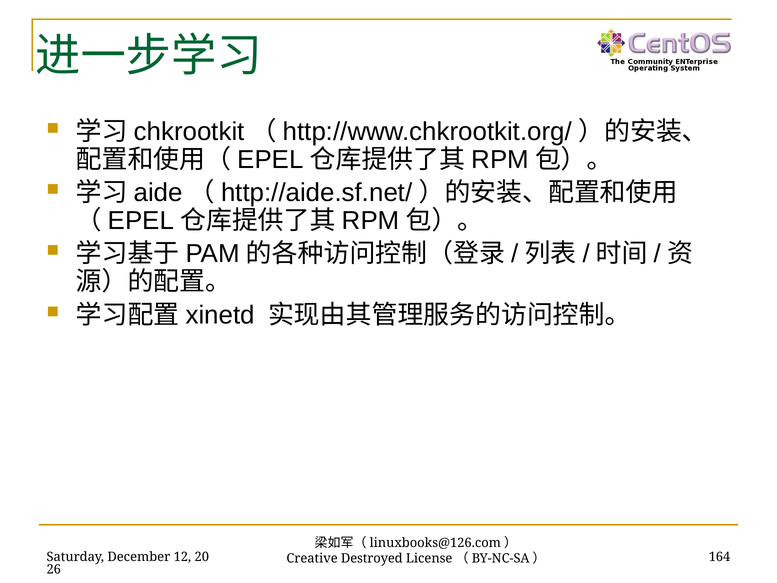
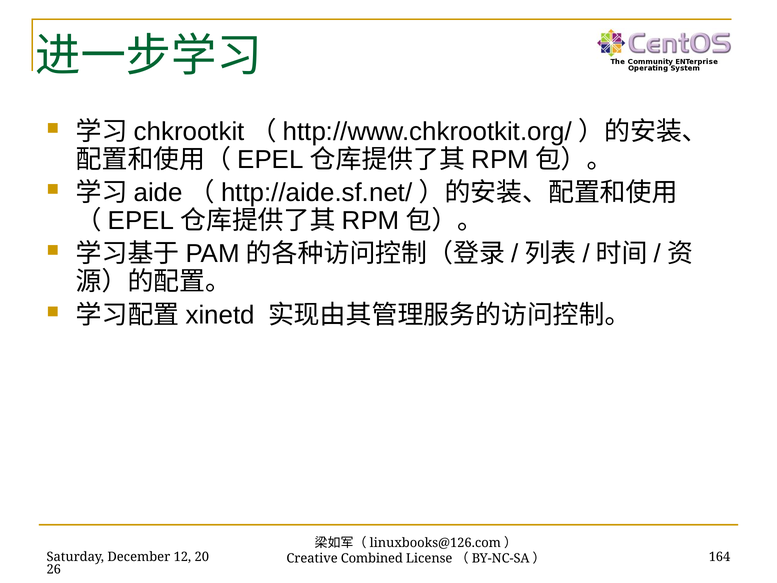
Destroyed: Destroyed -> Combined (372, 558)
